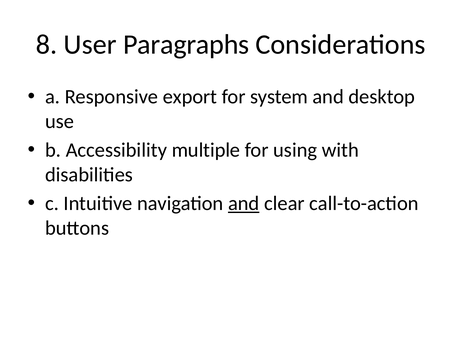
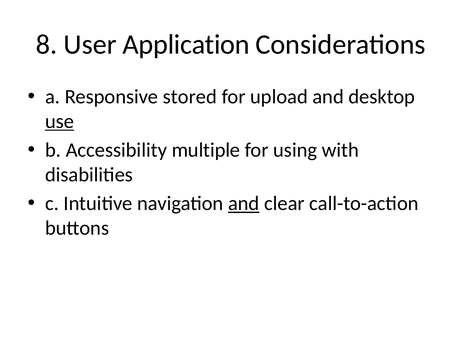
Paragraphs: Paragraphs -> Application (186, 45)
export: export -> stored (190, 97)
system: system -> upload (279, 97)
use underline: none -> present (60, 122)
